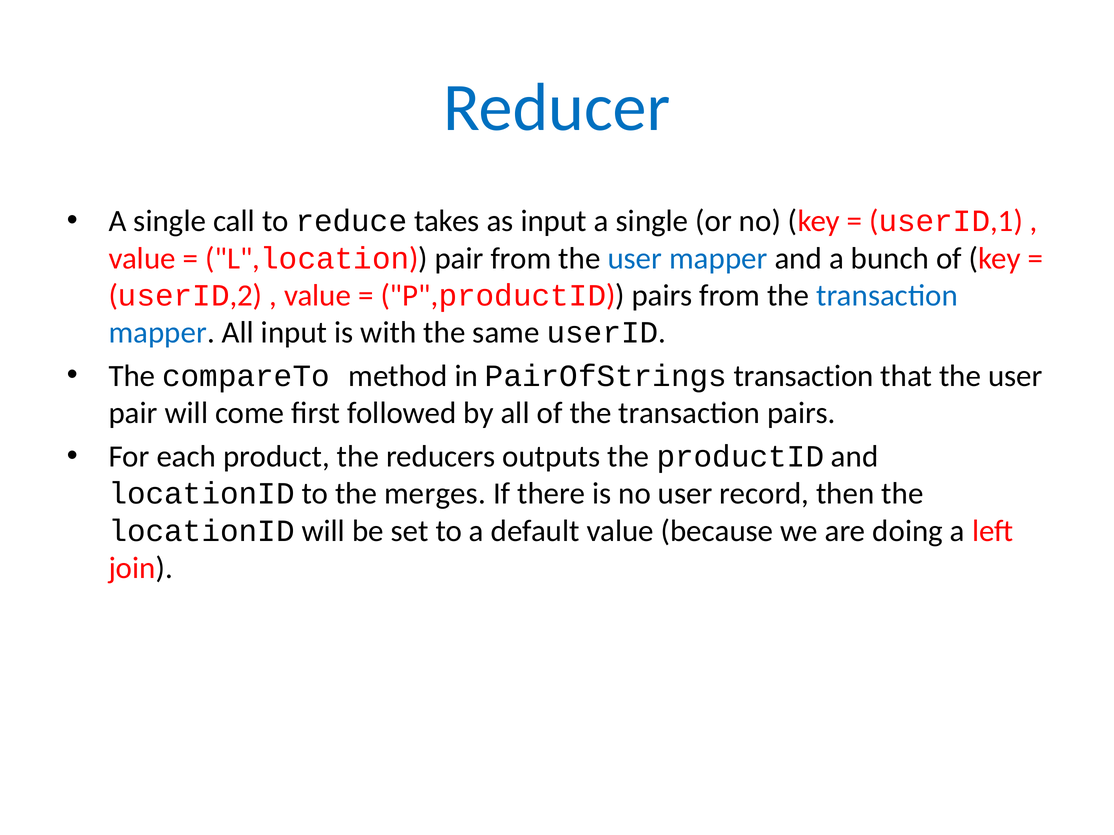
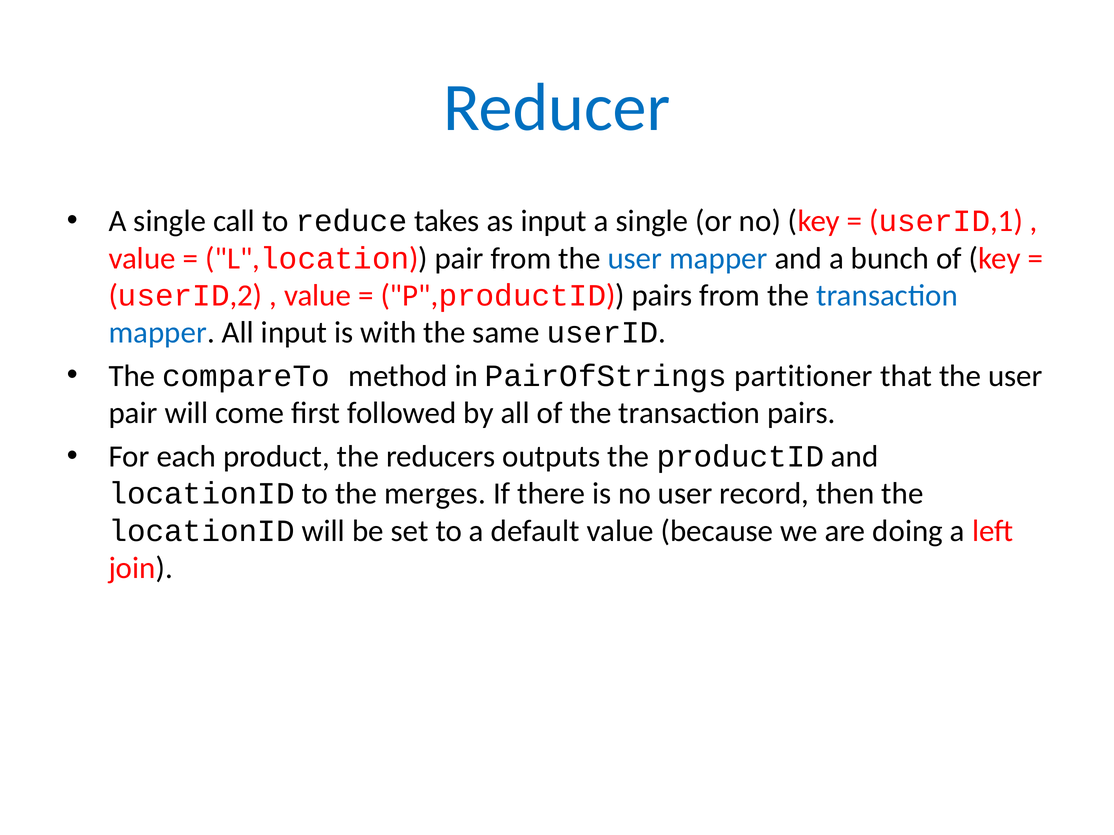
PairOfStrings transaction: transaction -> partitioner (803, 376)
